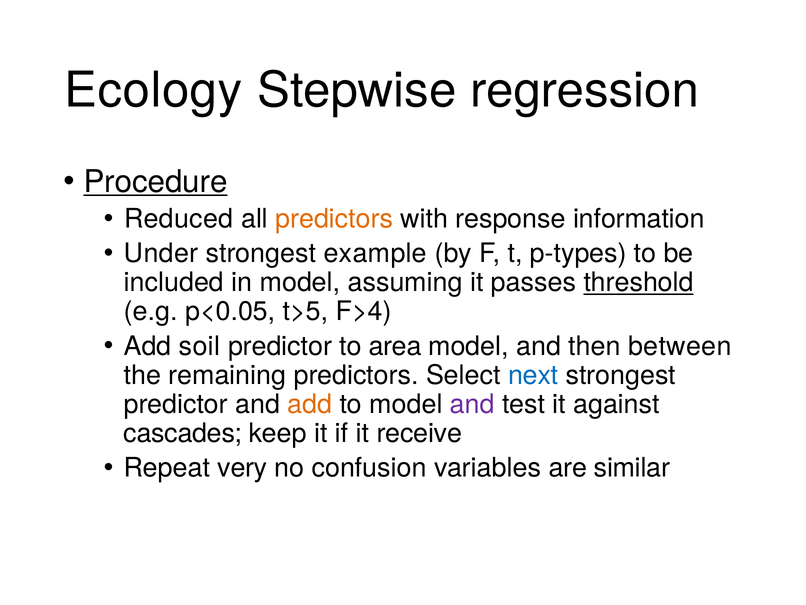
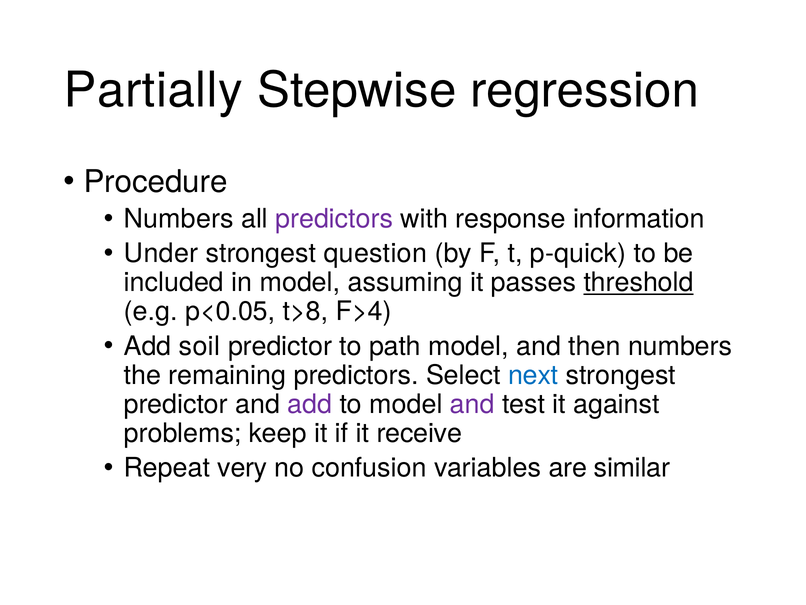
Ecology: Ecology -> Partially (153, 90)
Procedure underline: present -> none (156, 182)
Reduced: Reduced -> Numbers (179, 219)
predictors colour: orange -> purple (334, 219)
example: example -> question (375, 253)
p-types: p-types -> p-quick (578, 253)
t>5: t>5 -> t>8 (306, 311)
area: area -> path (395, 346)
then between: between -> numbers (680, 346)
add colour: orange -> purple (310, 404)
cascades: cascades -> problems (183, 433)
